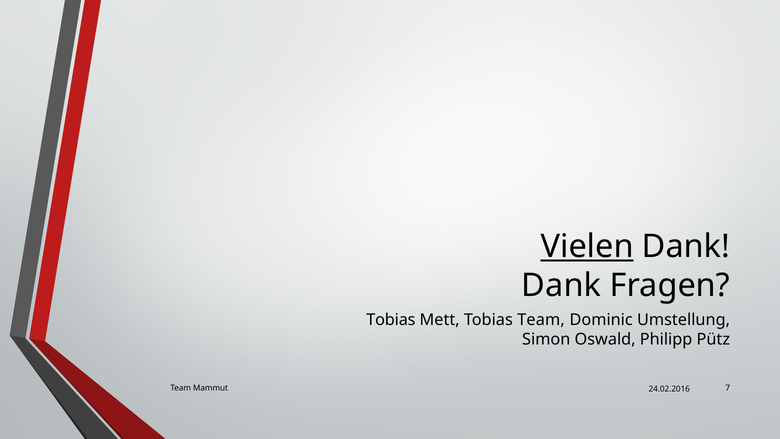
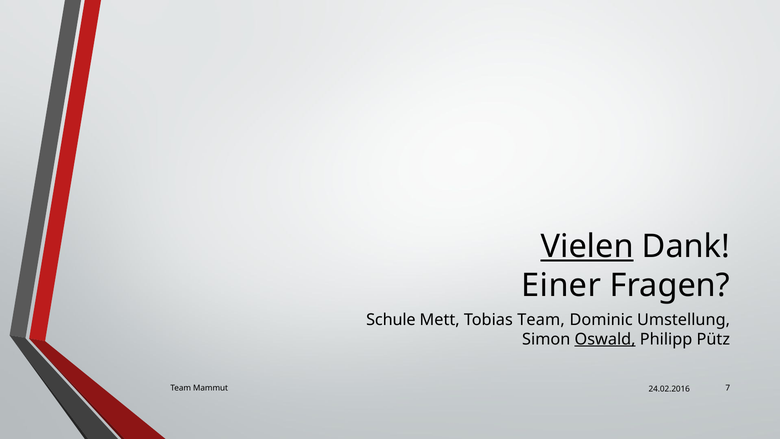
Dank: Dank -> Einer (561, 285)
Tobias: Tobias -> Schule (391, 319)
Oswald underline: none -> present (605, 339)
